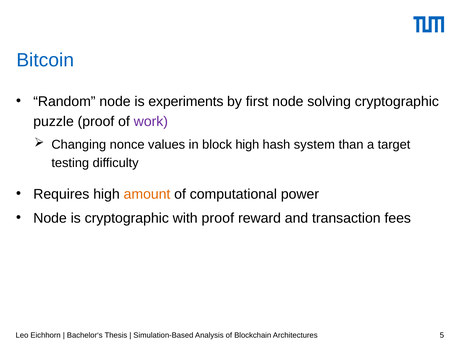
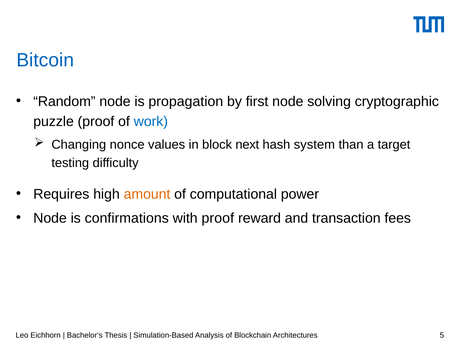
experiments: experiments -> propagation (186, 101)
work colour: purple -> blue (151, 122)
block high: high -> next (247, 145)
is cryptographic: cryptographic -> confirmations (127, 218)
